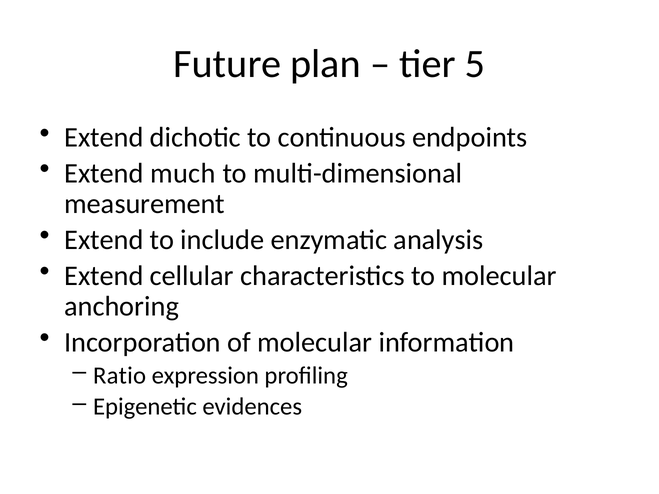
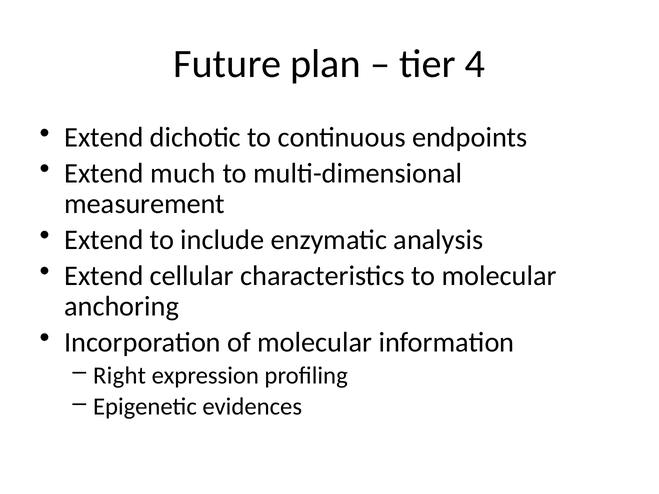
5: 5 -> 4 (475, 64)
Ratio: Ratio -> Right (120, 376)
